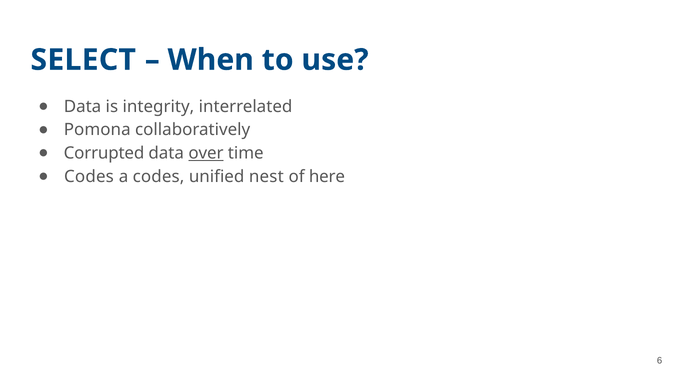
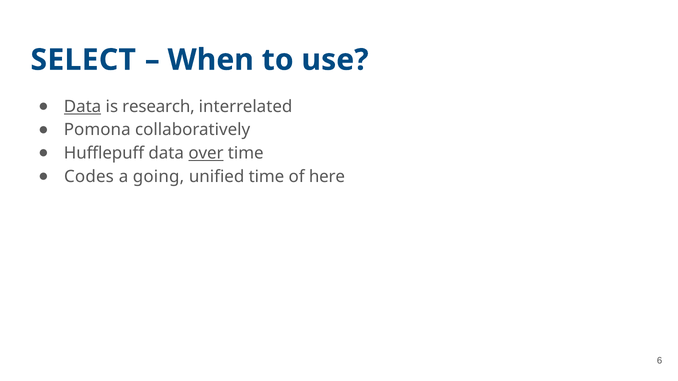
Data underline: none -> present (83, 107)
integrity: integrity -> research (158, 107)
Corrupted: Corrupted -> Hufflepuff (104, 153)
a codes: codes -> going (159, 177)
unified nest: nest -> time (267, 177)
